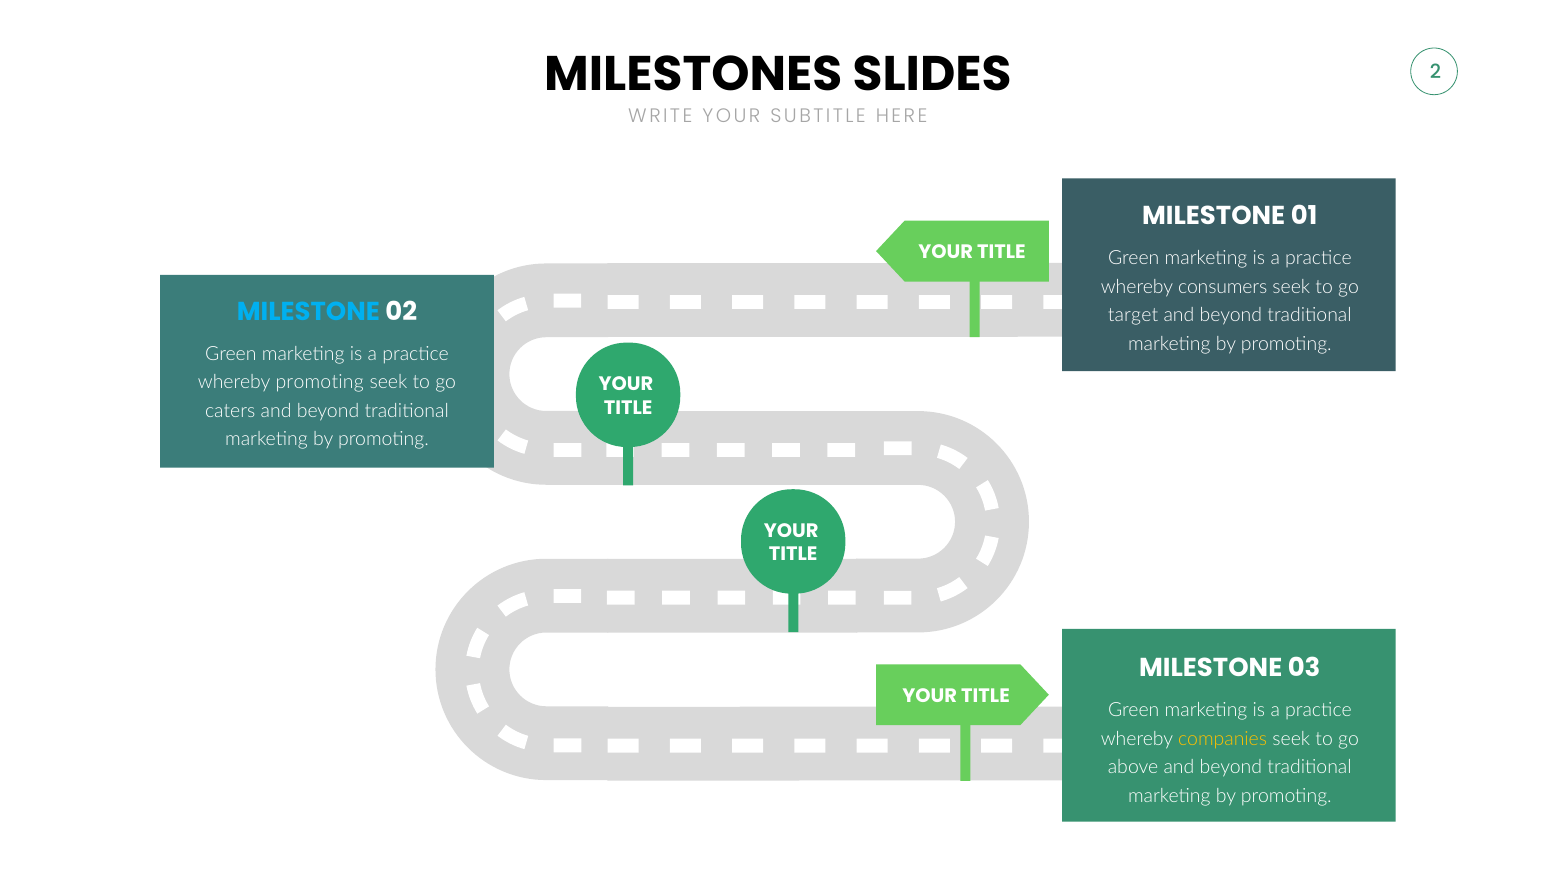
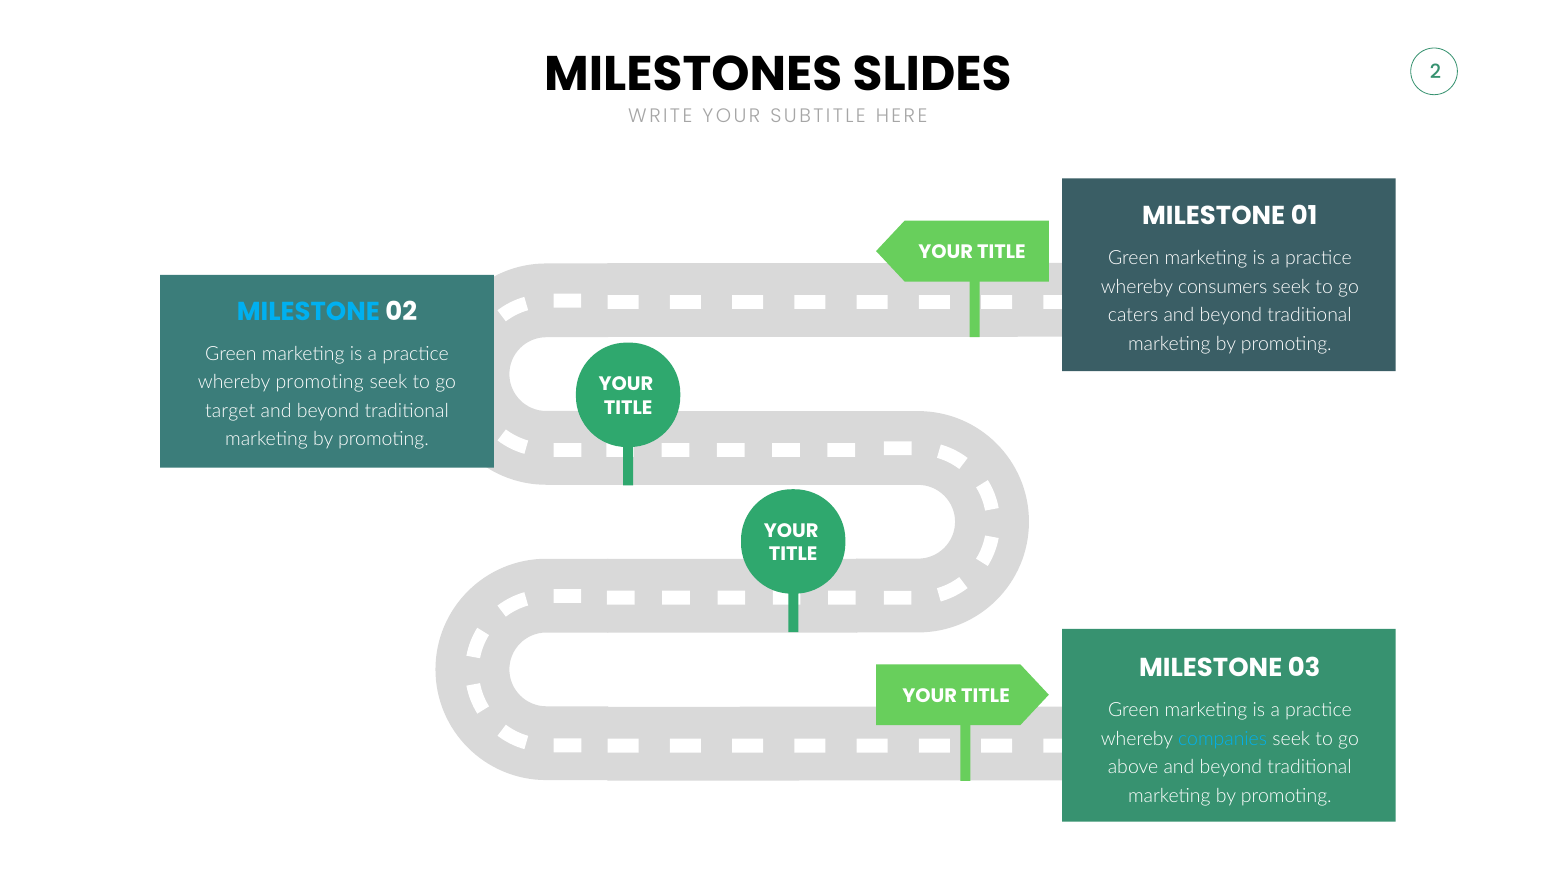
target: target -> caters (1133, 315)
caters: caters -> target (230, 410)
companies colour: yellow -> light blue (1223, 738)
